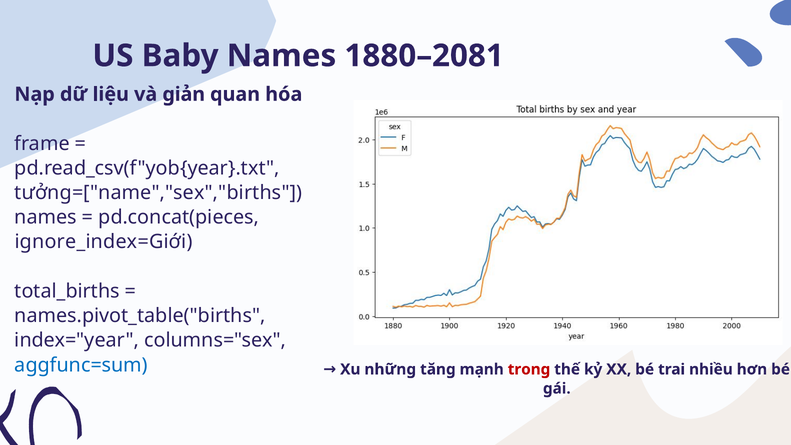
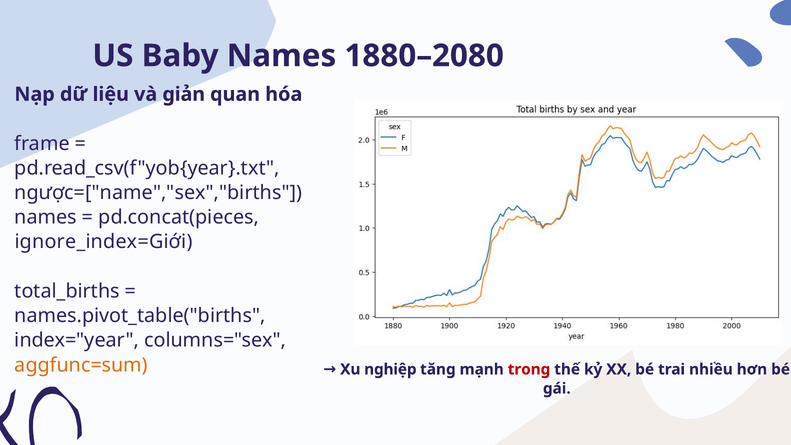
1880–2081: 1880–2081 -> 1880–2080 (424, 56)
tưởng=["name","sex","births: tưởng=["name","sex","births -> ngược=["name","sex","births (158, 193)
aggfunc=sum colour: blue -> orange (81, 365)
những: những -> nghiệp (390, 369)
